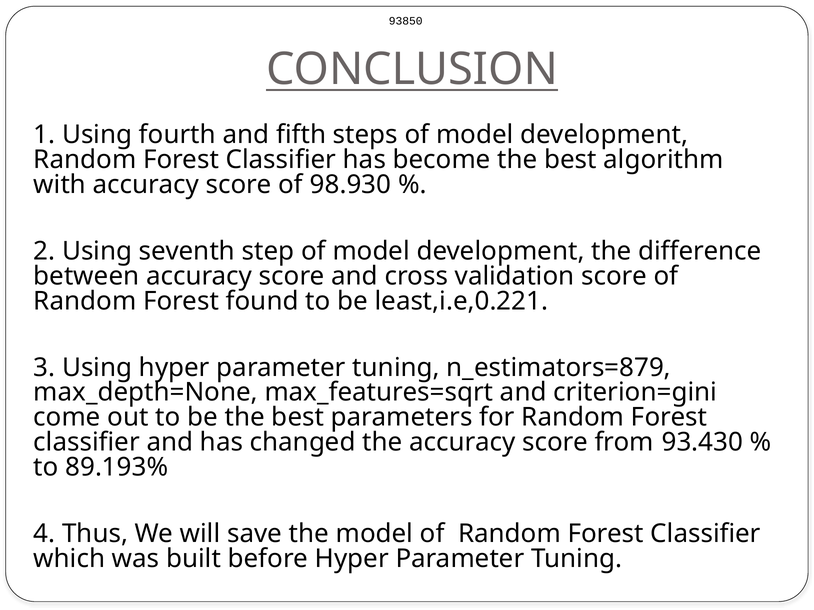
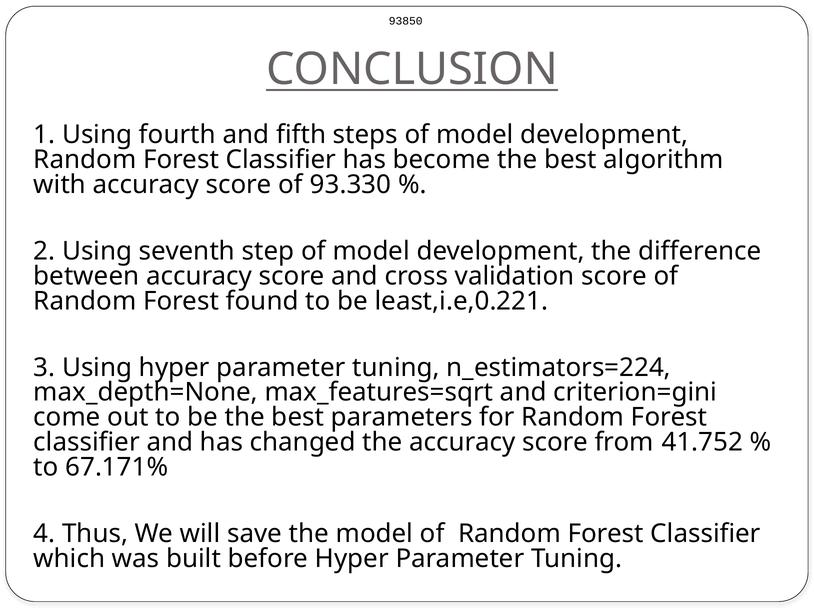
98.930: 98.930 -> 93.330 (351, 185)
n_estimators=879: n_estimators=879 -> n_estimators=224 (559, 368)
93.430: 93.430 -> 41.752 (702, 443)
89.193%: 89.193% -> 67.171% (117, 468)
